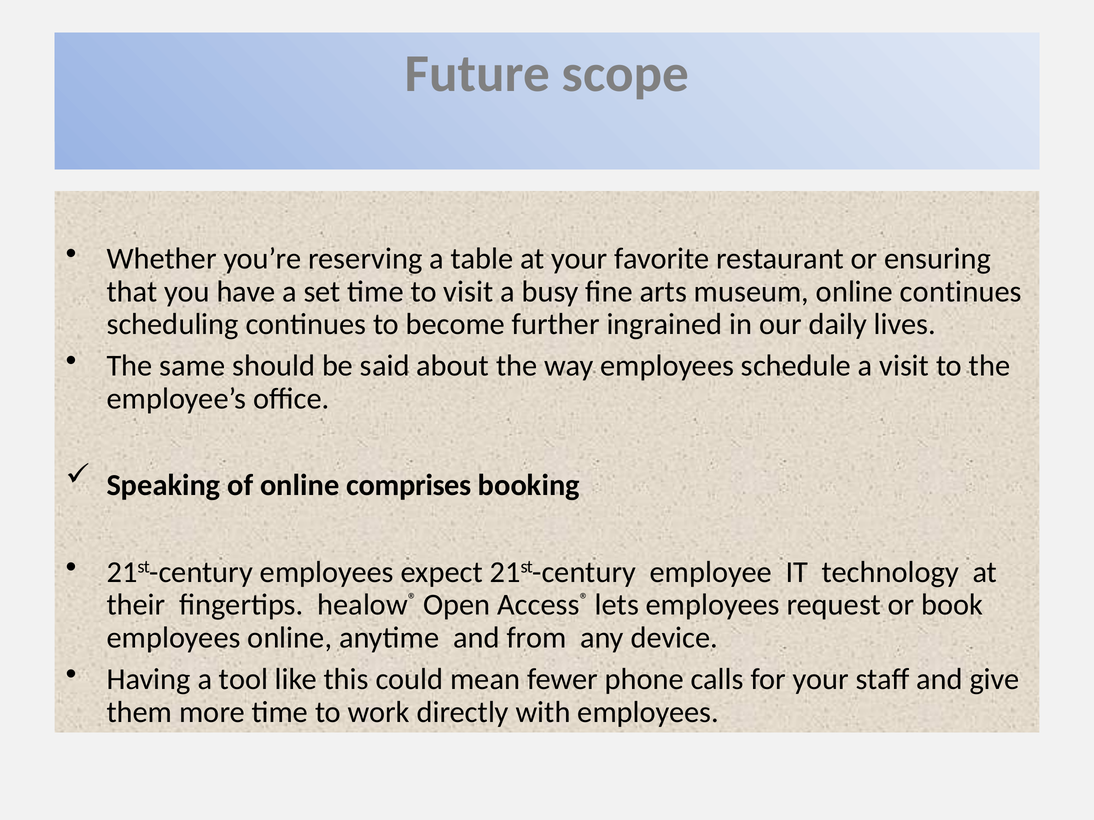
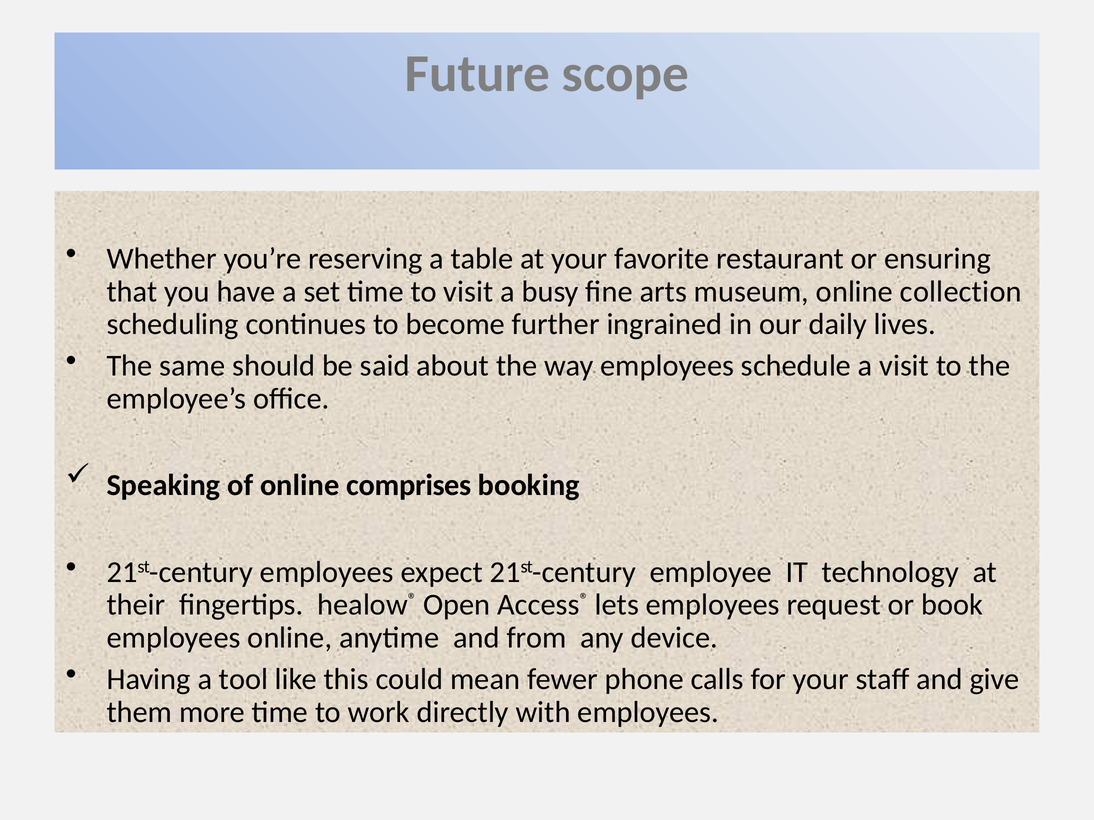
online continues: continues -> collection (961, 292)
